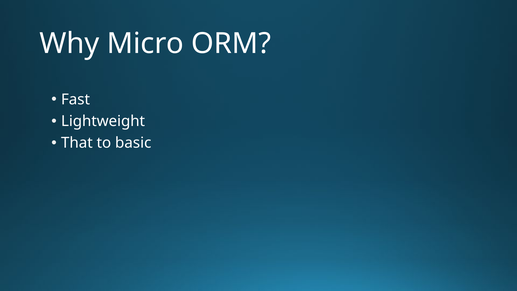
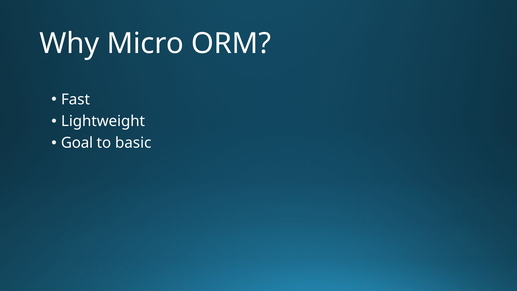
That: That -> Goal (77, 143)
